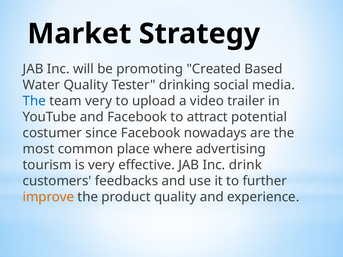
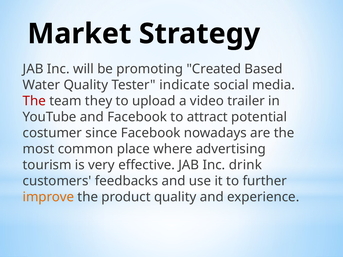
drinking: drinking -> indicate (185, 85)
The colour: blue -> red (34, 101)
team very: very -> they (99, 101)
